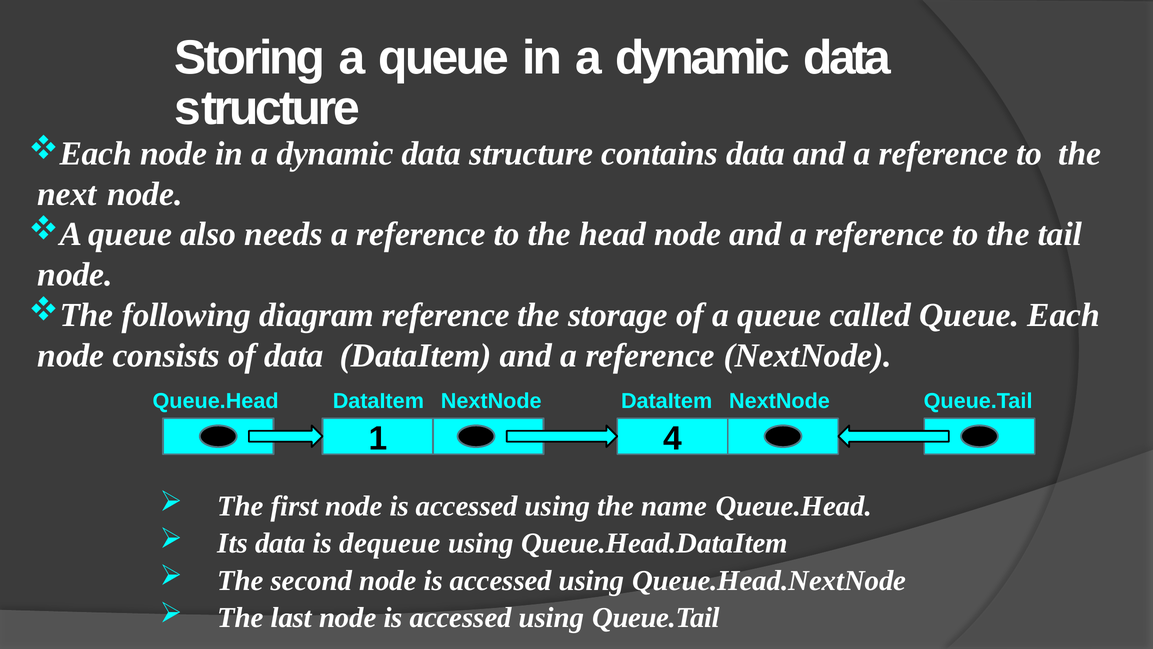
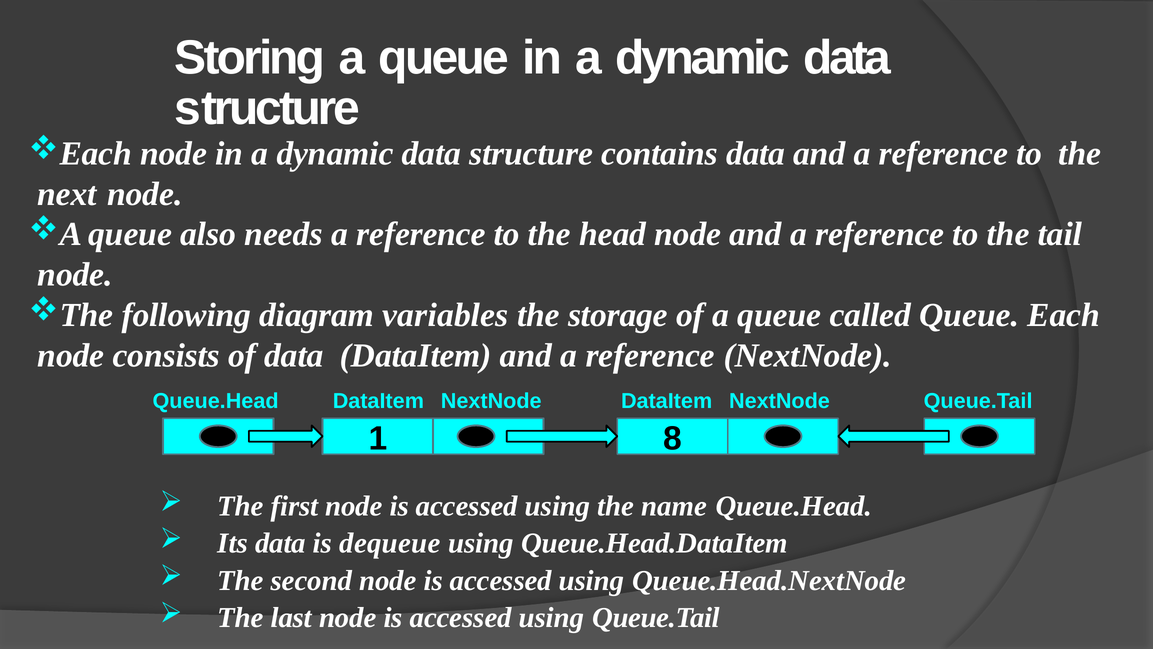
diagram reference: reference -> variables (445, 315)
4: 4 -> 8 (673, 438)
